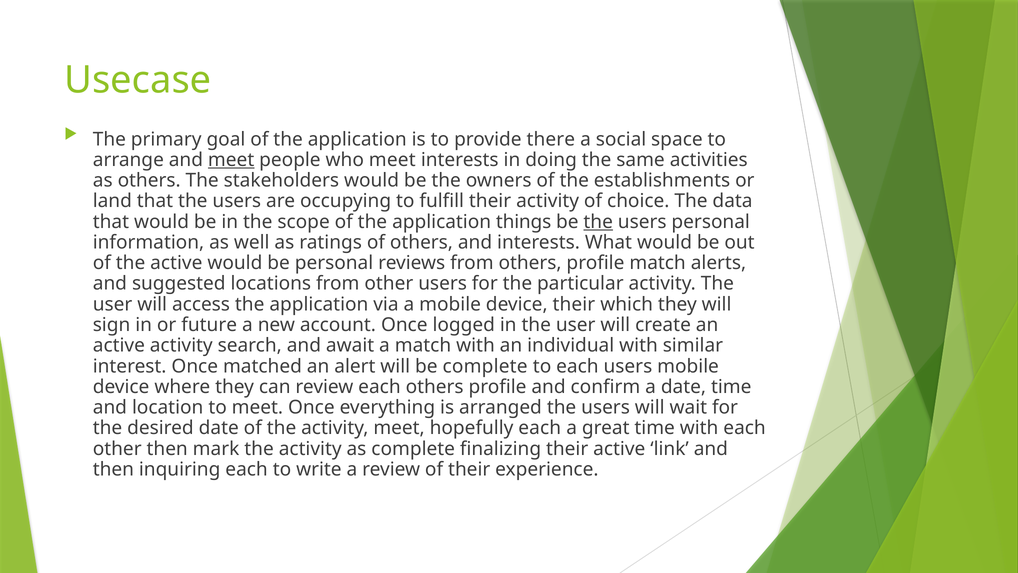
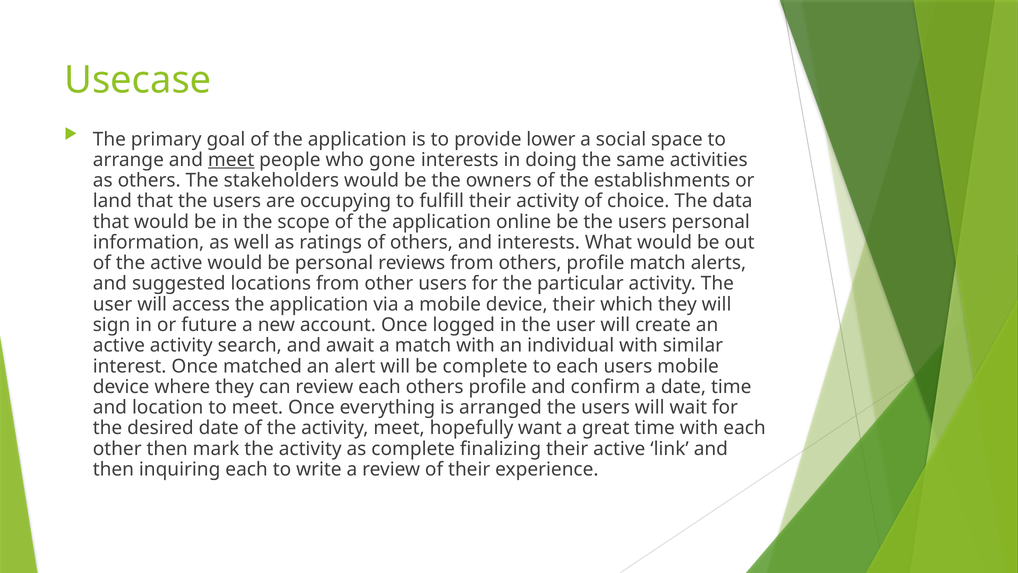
there: there -> lower (551, 139)
who meet: meet -> gone (392, 160)
things: things -> online (524, 222)
the underline: present -> none (598, 222)
hopefully each: each -> want (540, 428)
